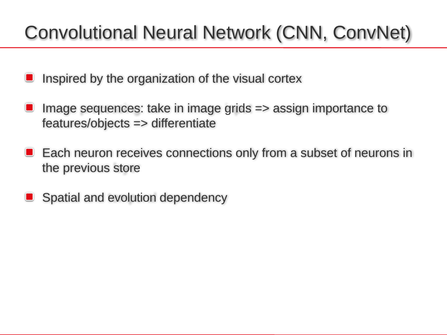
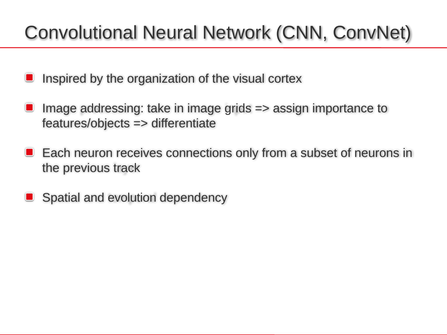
sequences: sequences -> addressing (112, 109)
store: store -> track (127, 168)
